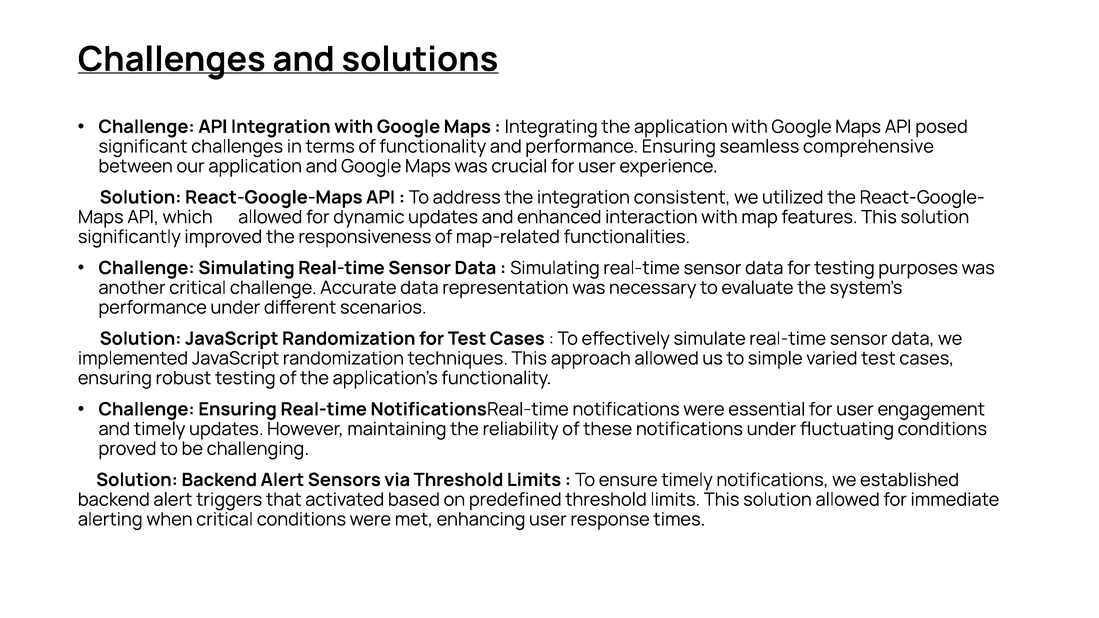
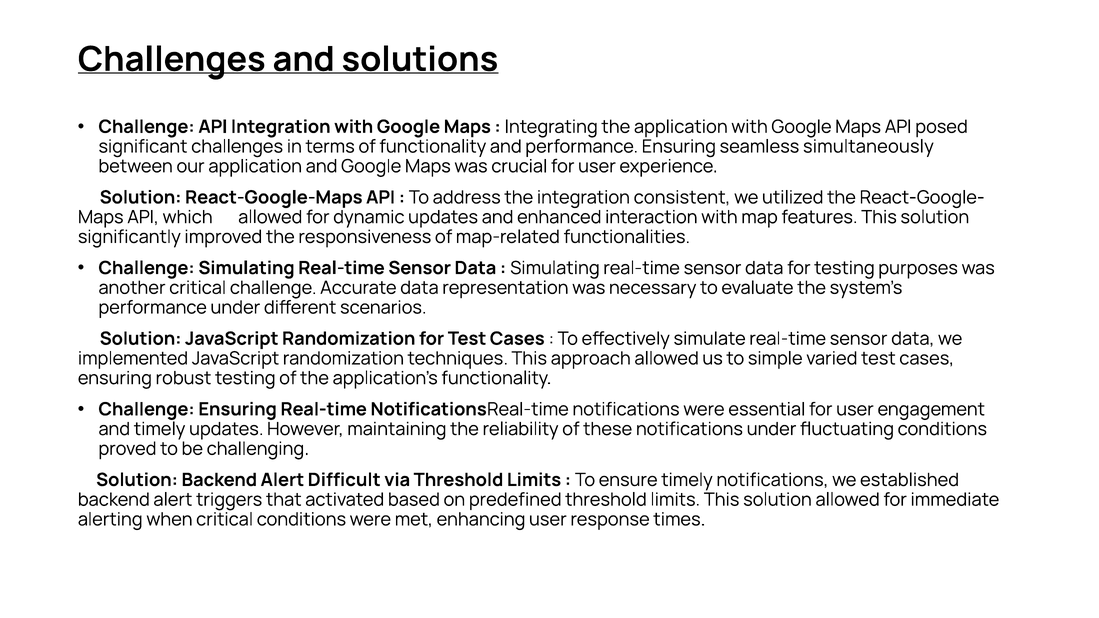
comprehensive: comprehensive -> simultaneously (868, 147)
Sensors: Sensors -> Difficult (344, 480)
